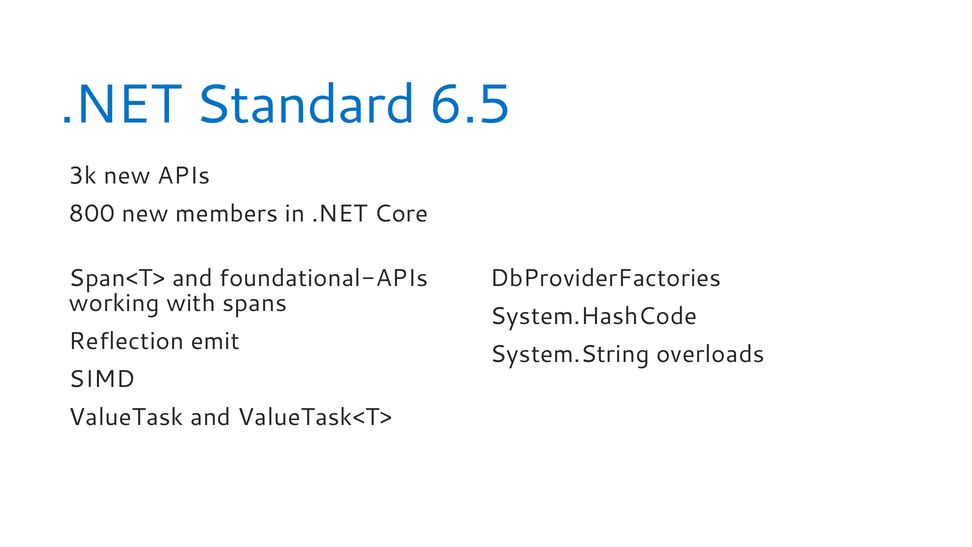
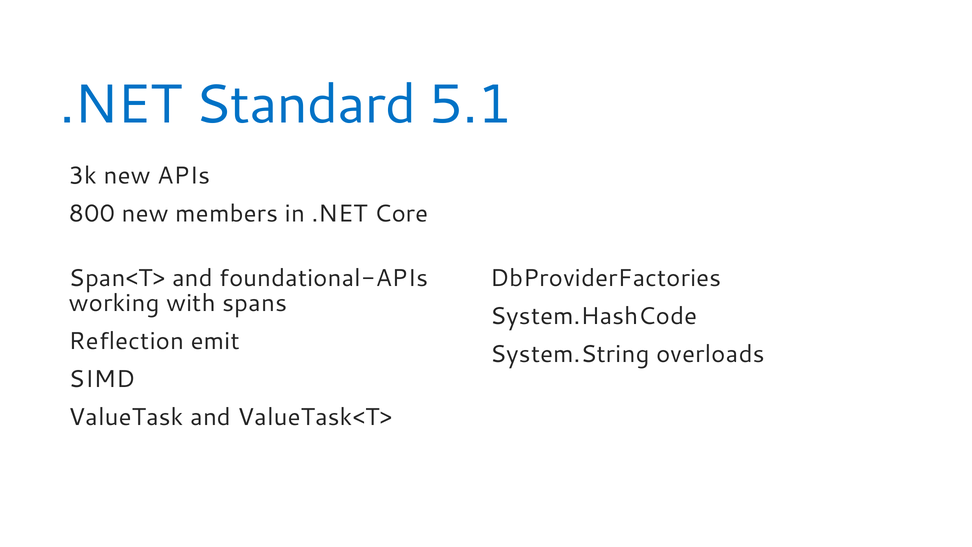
6.5: 6.5 -> 5.1 (470, 105)
